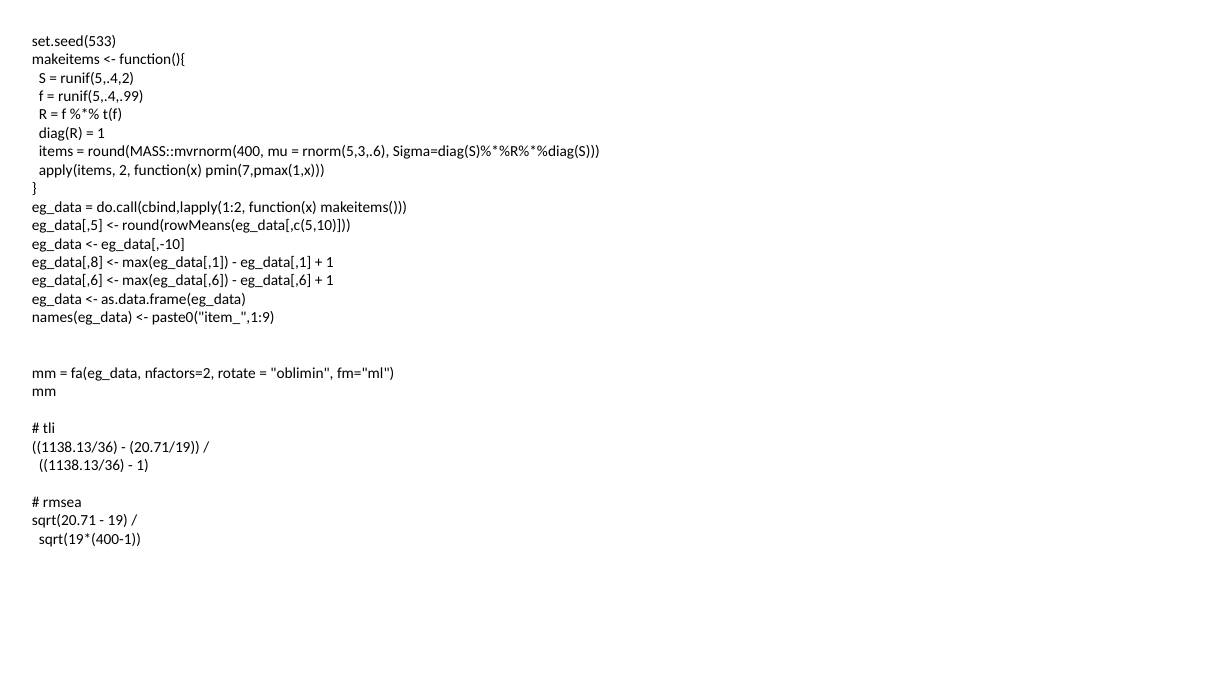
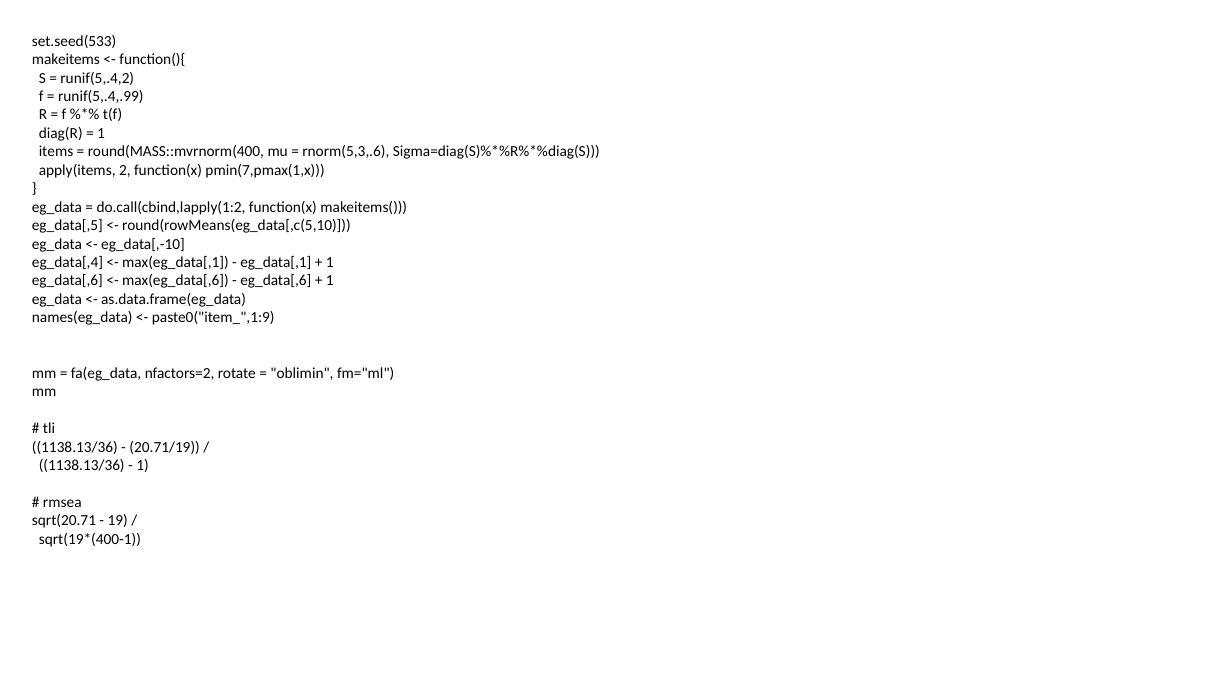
eg_data[,8: eg_data[,8 -> eg_data[,4 (67, 262)
